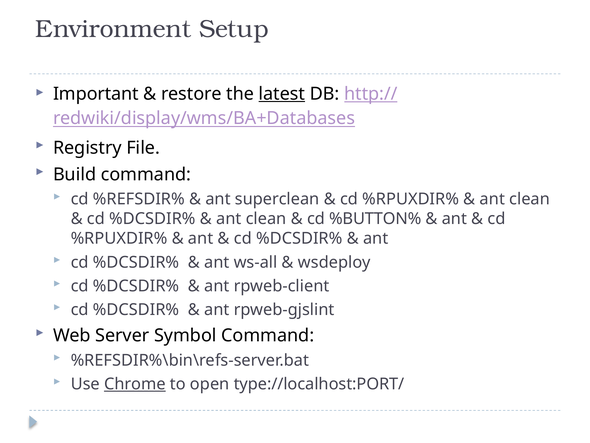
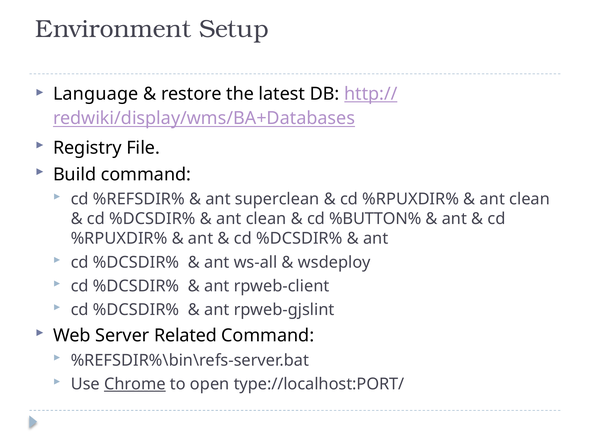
Important: Important -> Language (96, 94)
latest underline: present -> none (282, 94)
Symbol: Symbol -> Related (185, 335)
